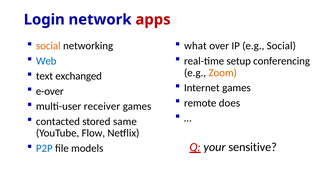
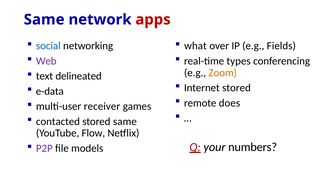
Login: Login -> Same (44, 20)
social colour: orange -> blue (48, 46)
e.g Social: Social -> Fields (281, 46)
Web colour: blue -> purple (46, 61)
setup: setup -> types (239, 61)
exchanged: exchanged -> delineated (79, 76)
Internet games: games -> stored (236, 88)
e-over: e-over -> e-data (50, 91)
sensitive: sensitive -> numbers (253, 147)
P2P colour: blue -> purple (44, 148)
